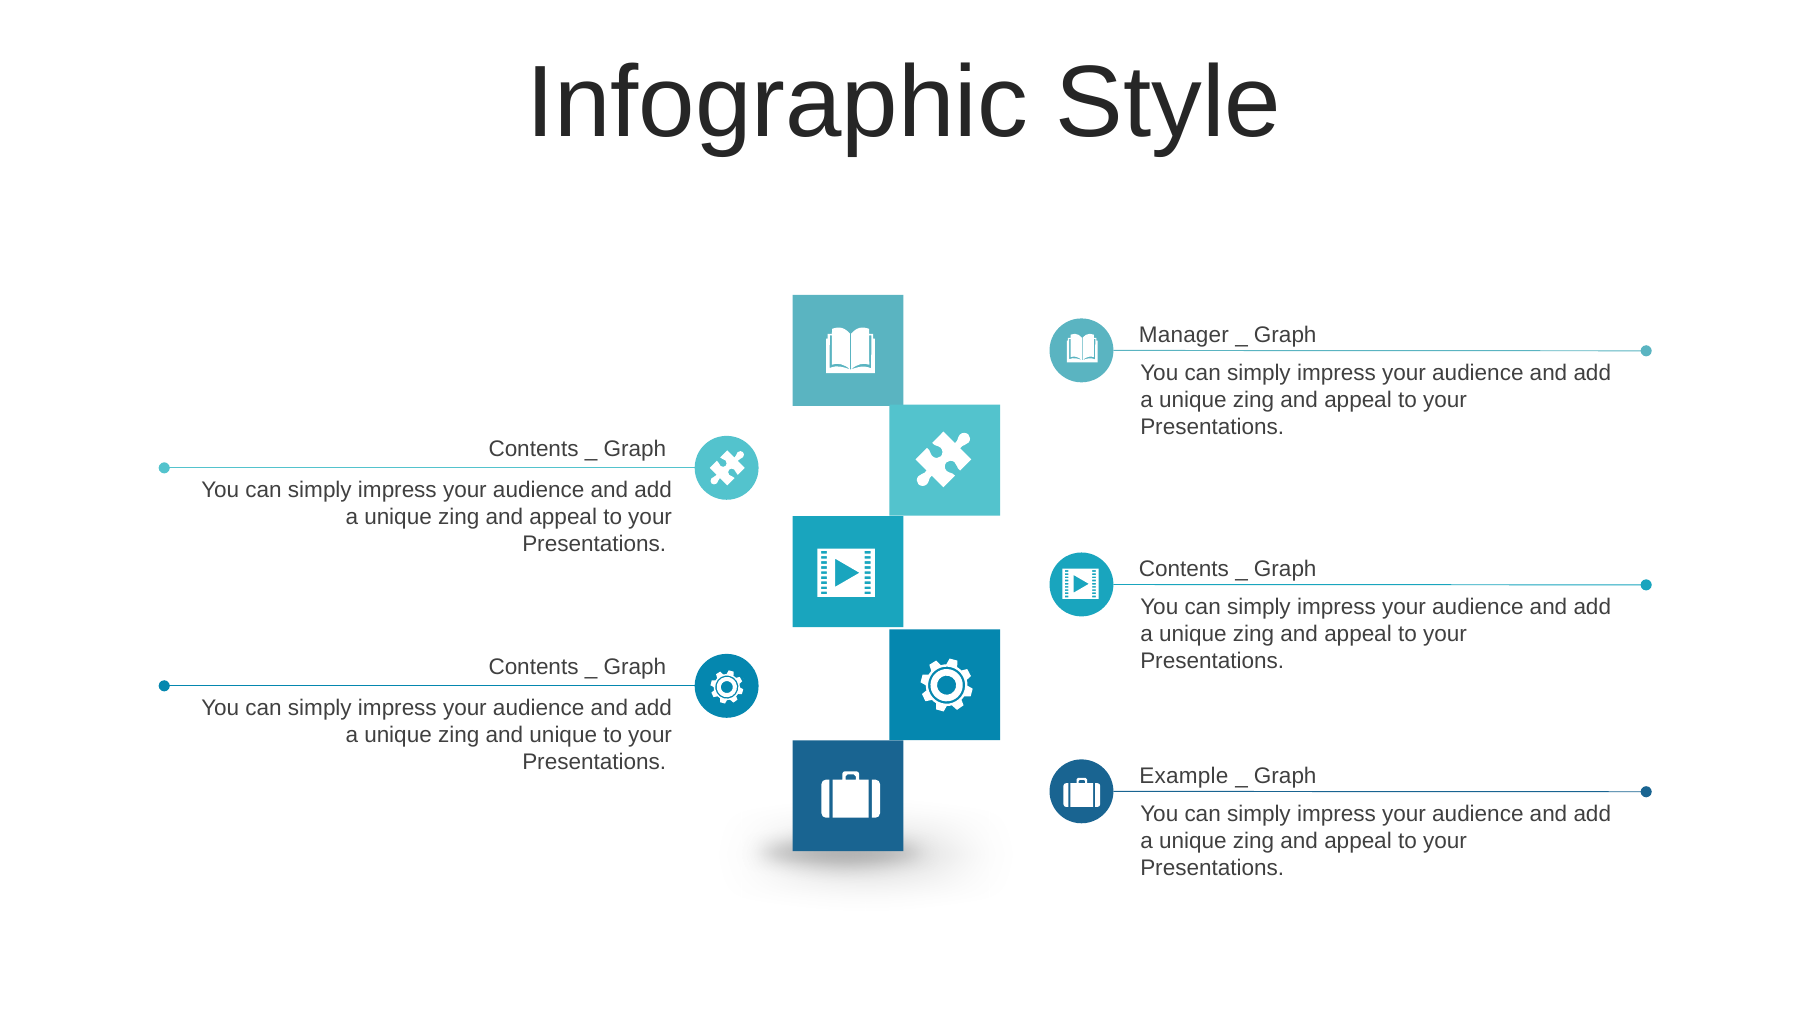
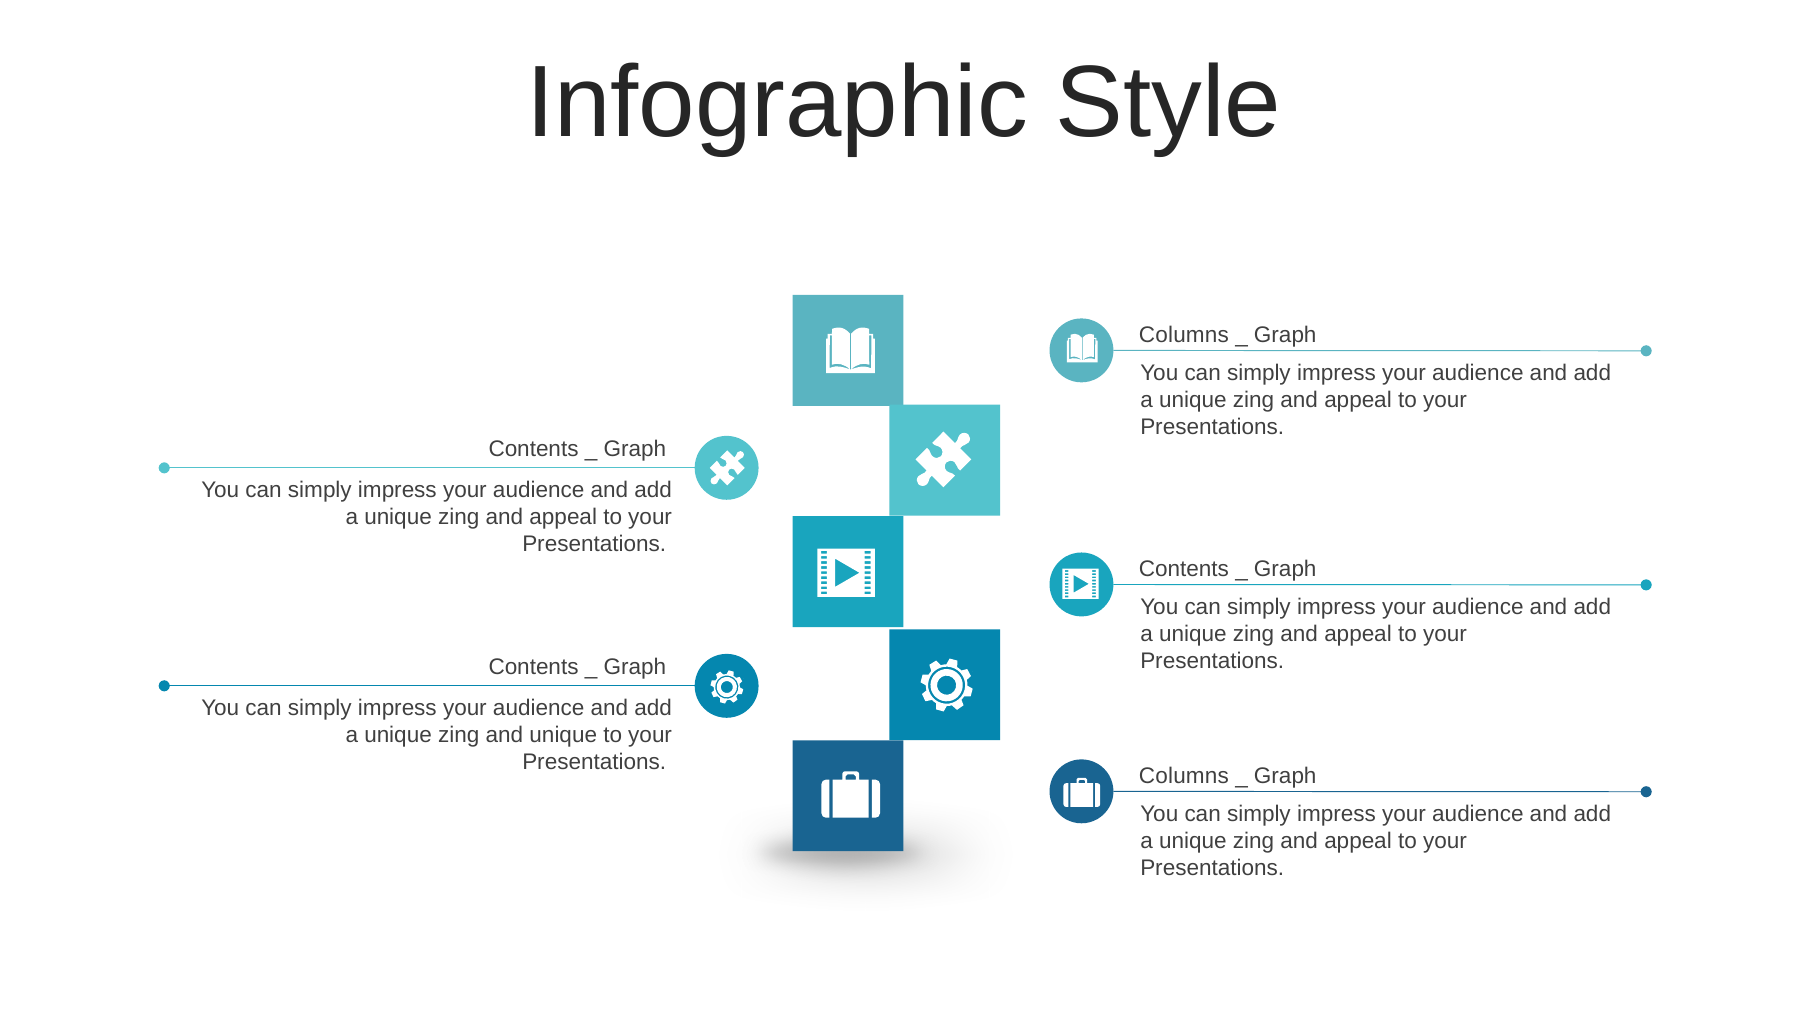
Manager: Manager -> Columns (1184, 335)
Example: Example -> Columns (1184, 776)
